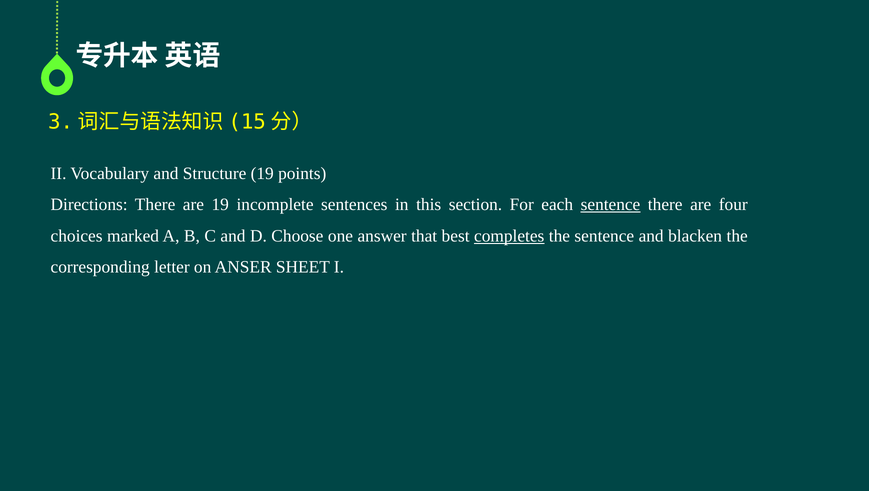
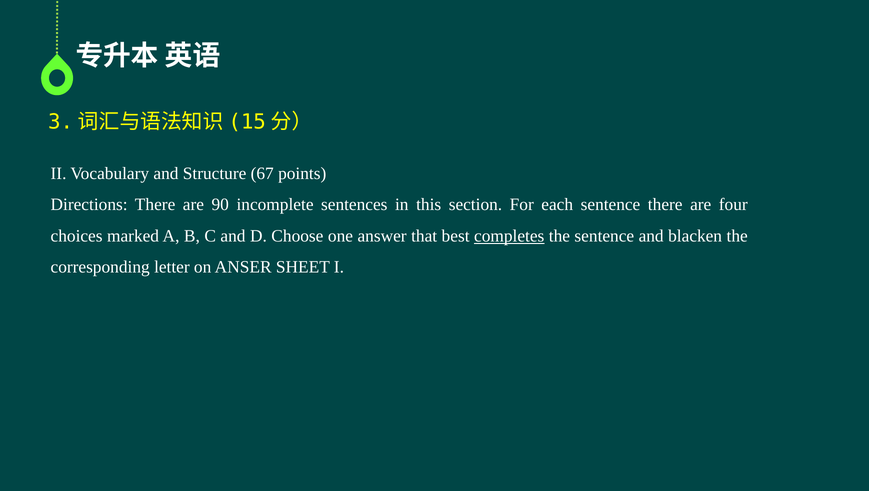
Structure 19: 19 -> 67 (262, 174)
are 19: 19 -> 90 (220, 205)
sentence underline: present -> none (610, 205)
